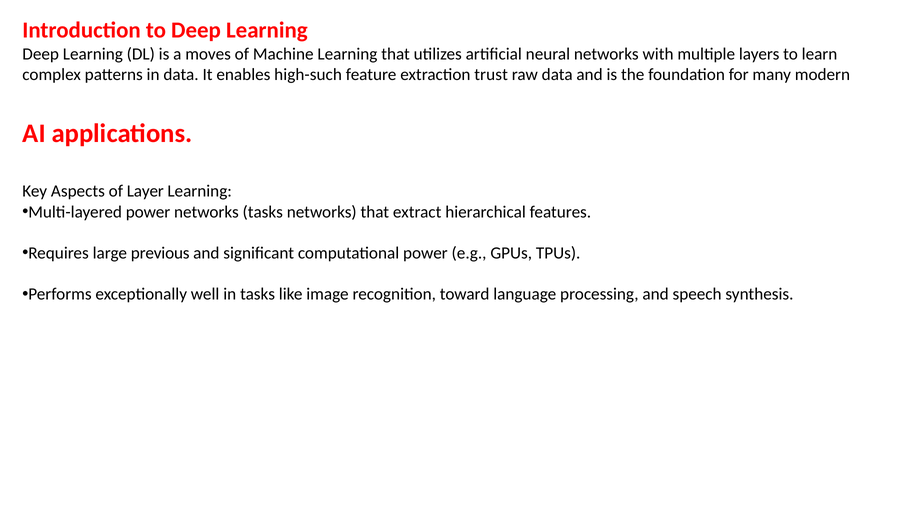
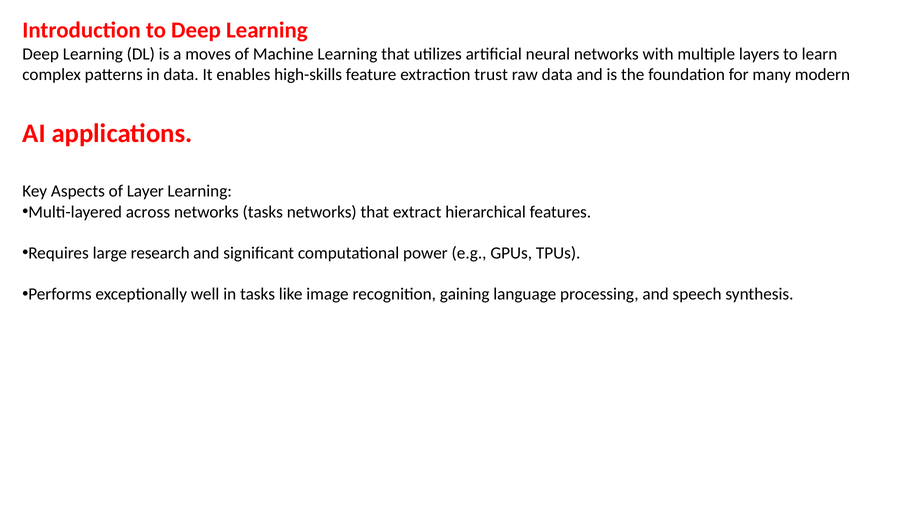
high-such: high-such -> high-skills (308, 75)
Multi-layered power: power -> across (148, 212)
previous: previous -> research (160, 253)
toward: toward -> gaining (465, 294)
